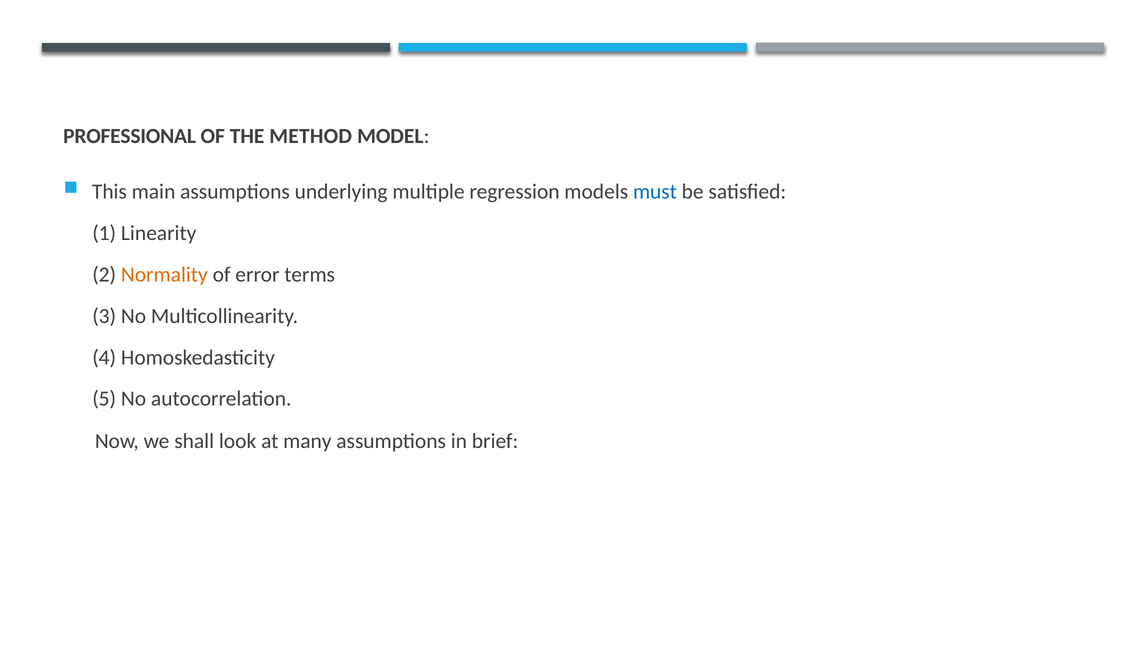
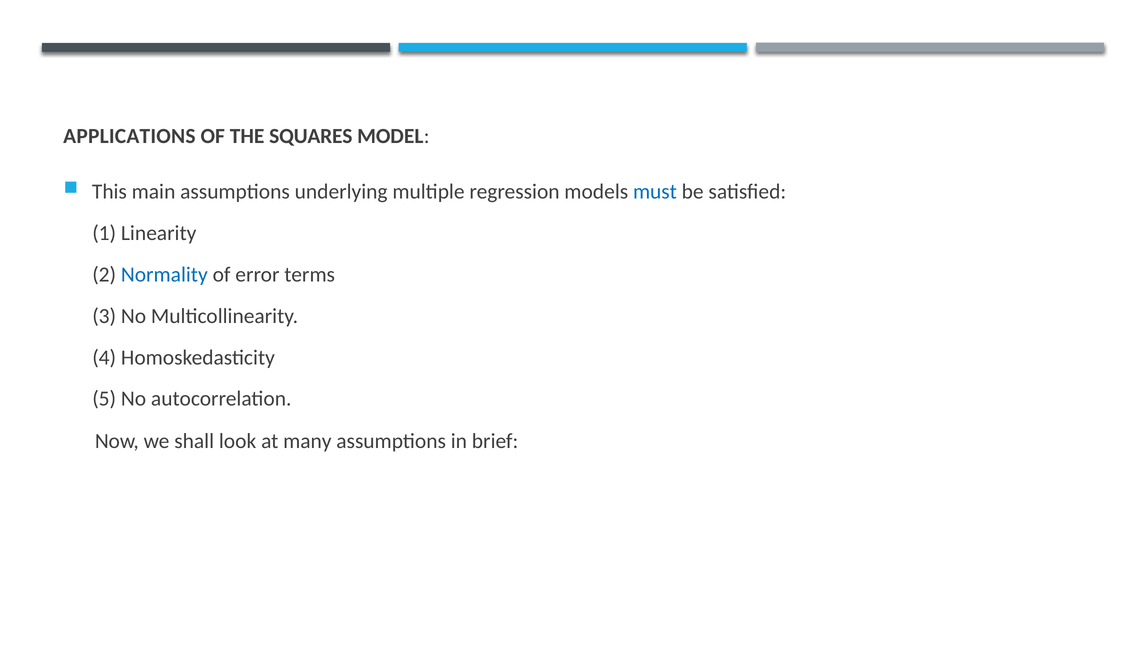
PROFESSIONAL: PROFESSIONAL -> APPLICATIONS (129, 136)
METHOD: METHOD -> SQUARES (311, 136)
Normality colour: orange -> blue (164, 274)
